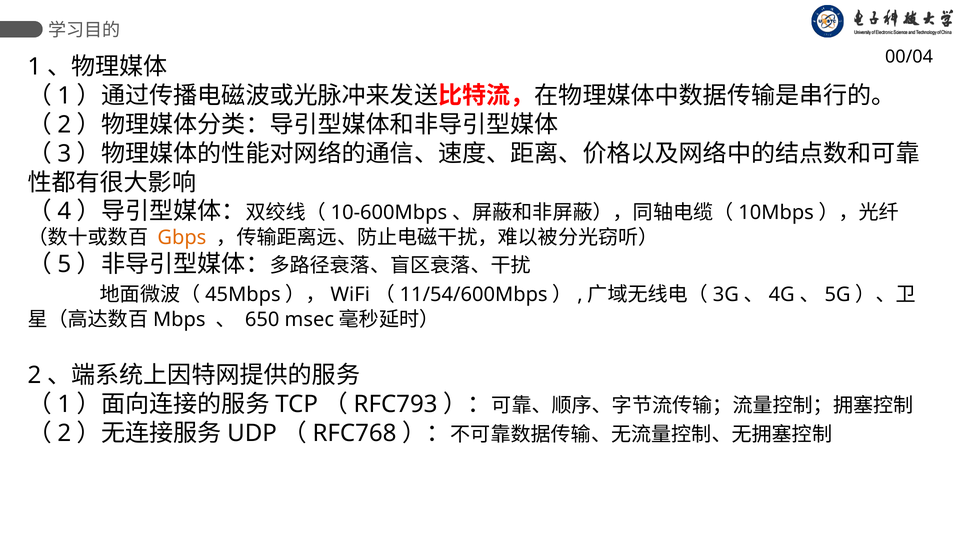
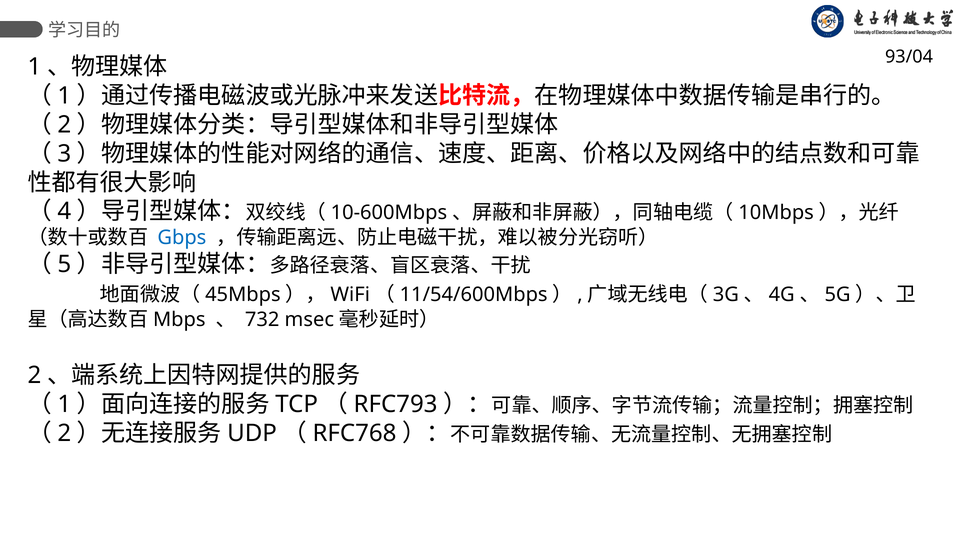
00/04: 00/04 -> 93/04 (909, 57)
Gbps colour: orange -> blue (182, 238)
650: 650 -> 732 (262, 319)
